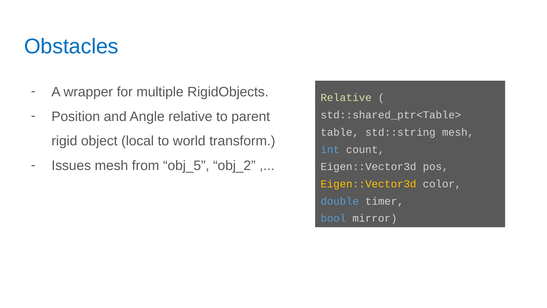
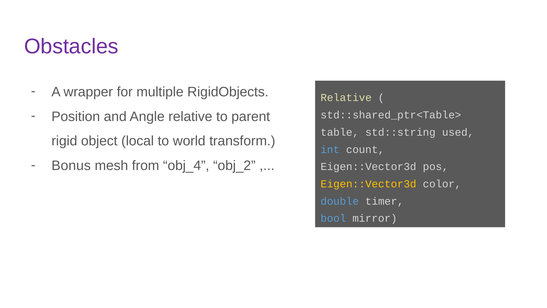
Obstacles colour: blue -> purple (71, 46)
std::string mesh: mesh -> used (458, 132)
Issues: Issues -> Bonus (71, 166)
obj_5: obj_5 -> obj_4 (186, 166)
